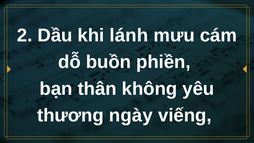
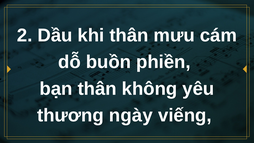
khi lánh: lánh -> thân (129, 35)
